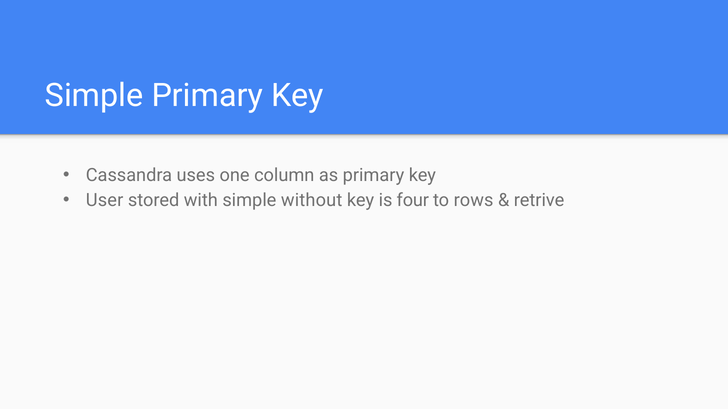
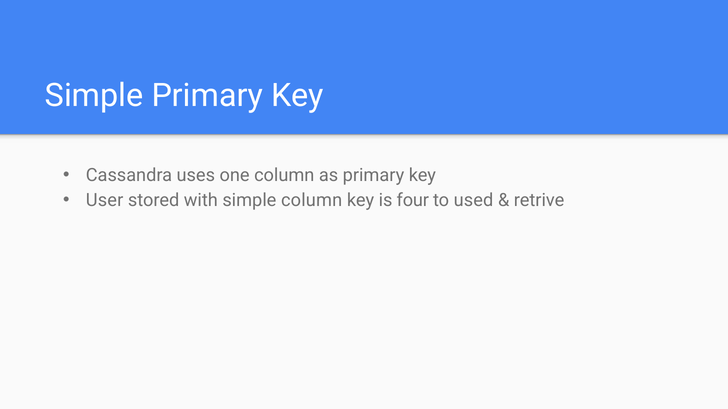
simple without: without -> column (312, 201)
rows: rows -> used (473, 201)
